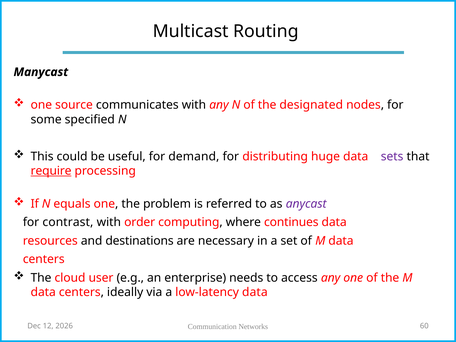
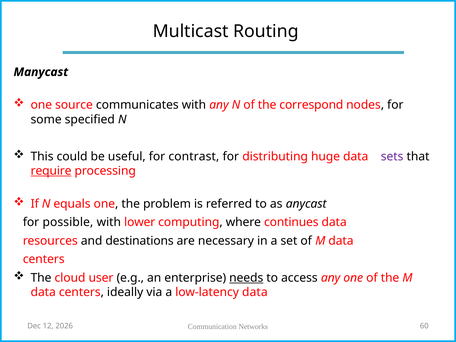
designated: designated -> correspond (311, 105)
demand: demand -> contrast (194, 156)
anycast colour: purple -> black (306, 204)
contrast: contrast -> possible (68, 222)
order: order -> lower (140, 222)
needs underline: none -> present (246, 278)
